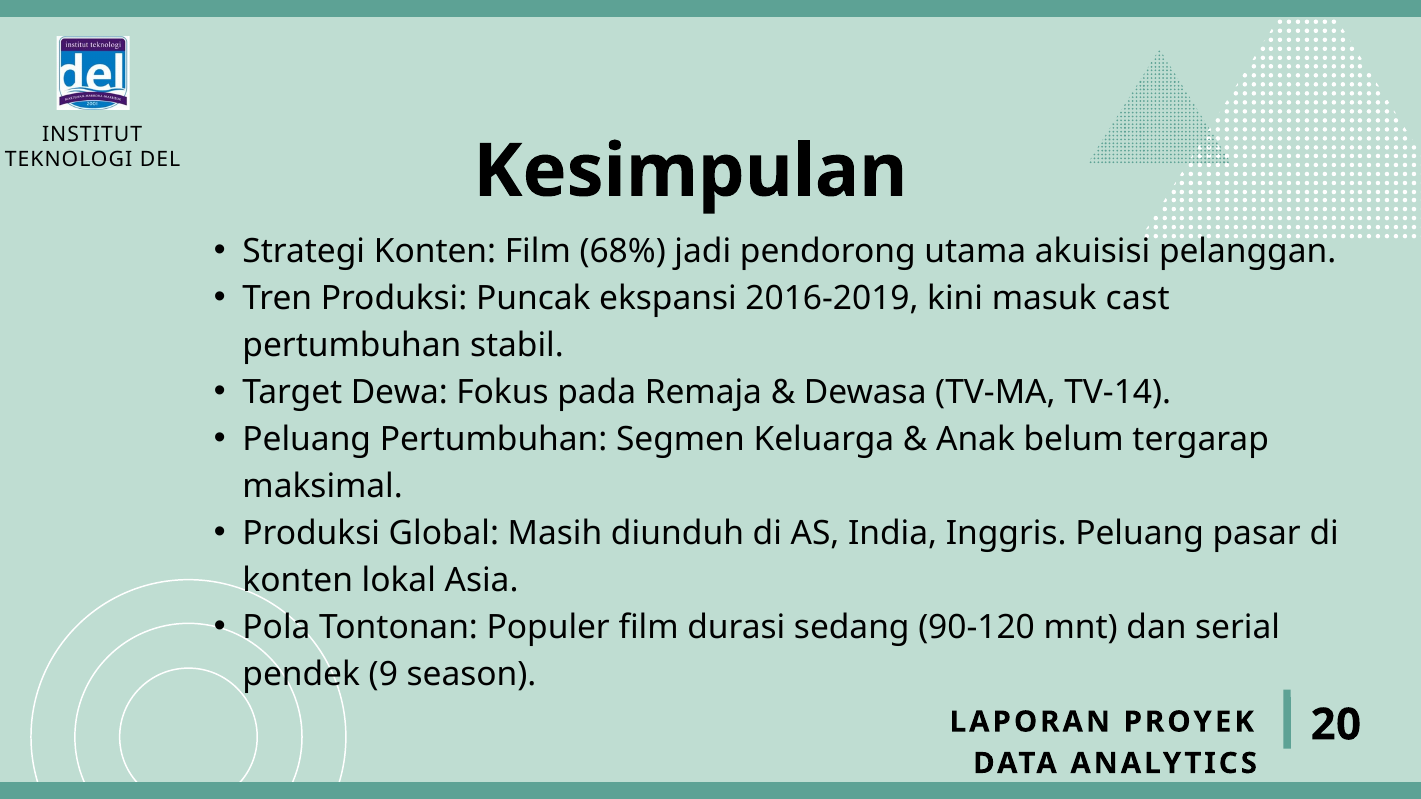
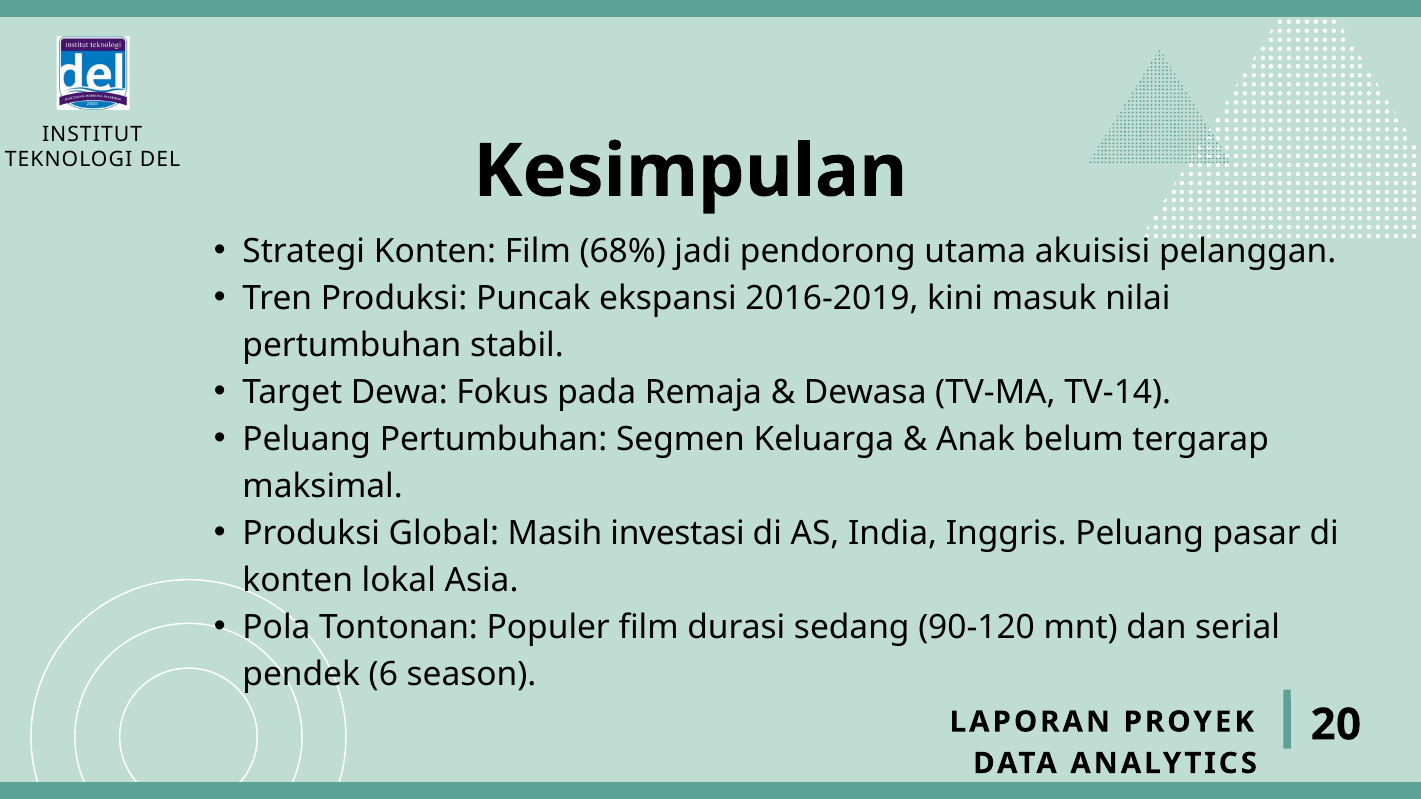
cast: cast -> nilai (1138, 299)
diunduh: diunduh -> investasi (678, 533)
9: 9 -> 6 (383, 674)
